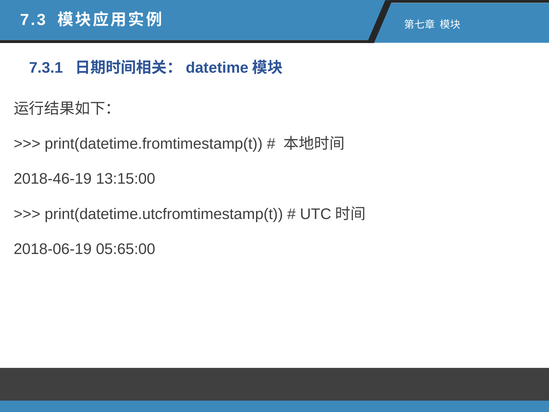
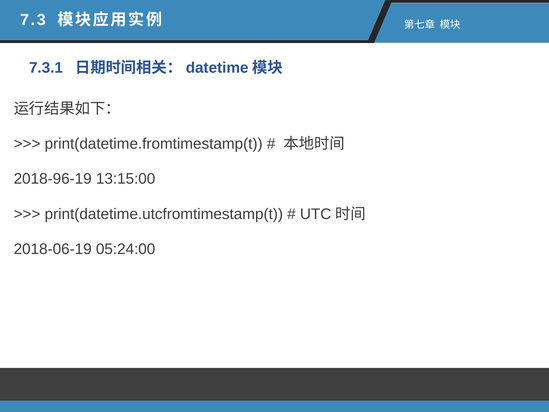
2018-46-19: 2018-46-19 -> 2018-96-19 (53, 179)
05:65:00: 05:65:00 -> 05:24:00 (126, 249)
